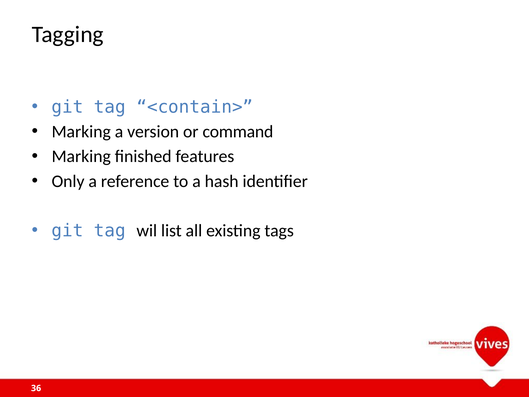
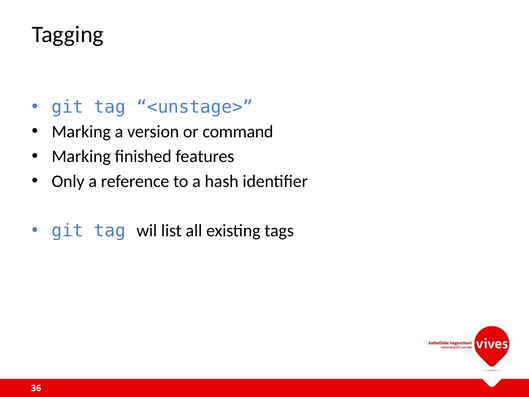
<contain>: <contain> -> <unstage> (195, 107)
